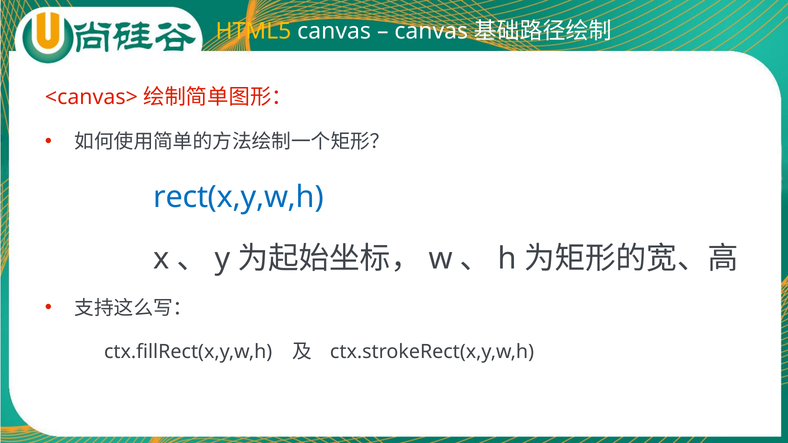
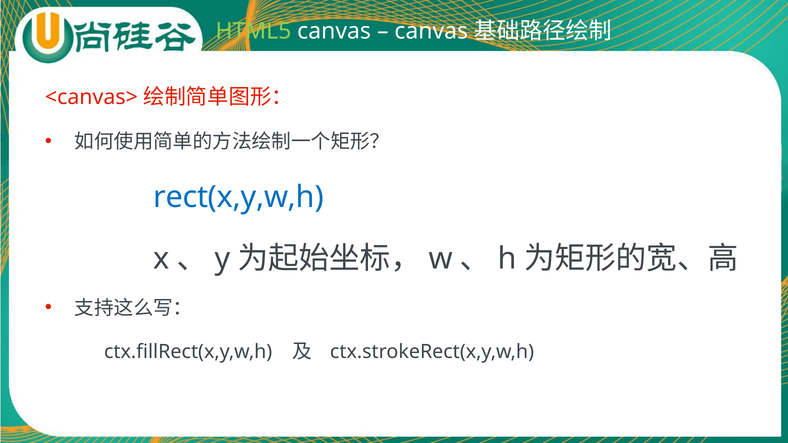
HTML5 colour: yellow -> light green (253, 31)
